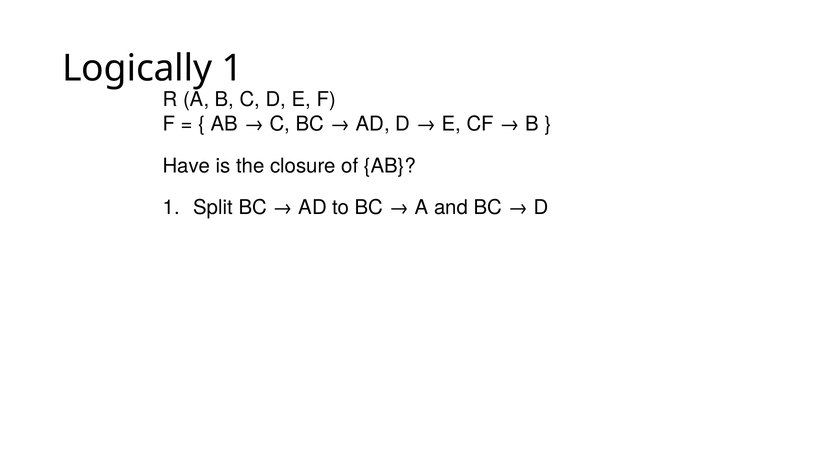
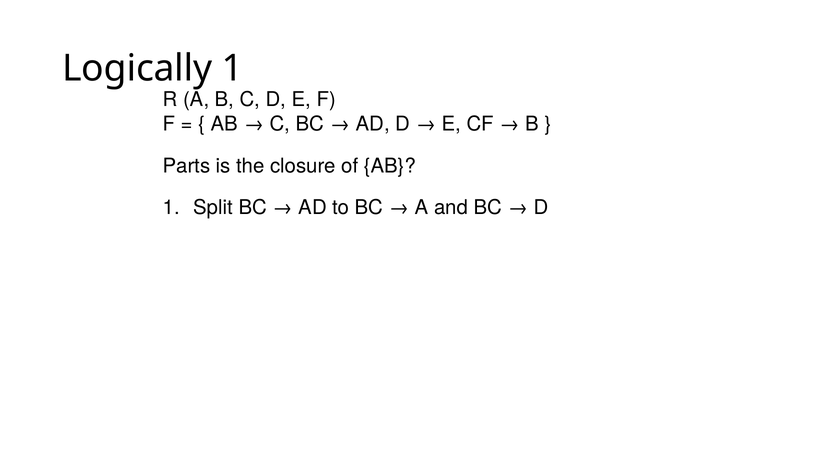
Have: Have -> Parts (186, 166)
